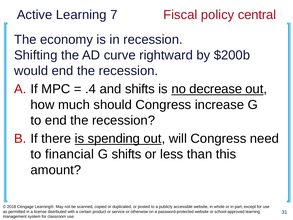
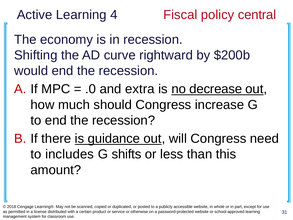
7: 7 -> 4 (114, 15)
.4: .4 -> .0 (91, 89)
and shifts: shifts -> extra (140, 89)
spending: spending -> guidance (114, 138)
financial: financial -> includes (70, 154)
